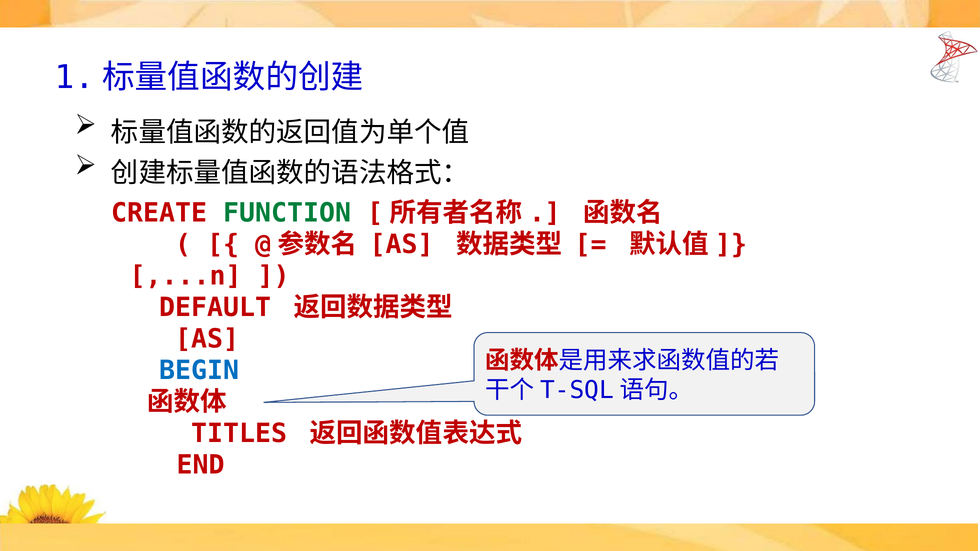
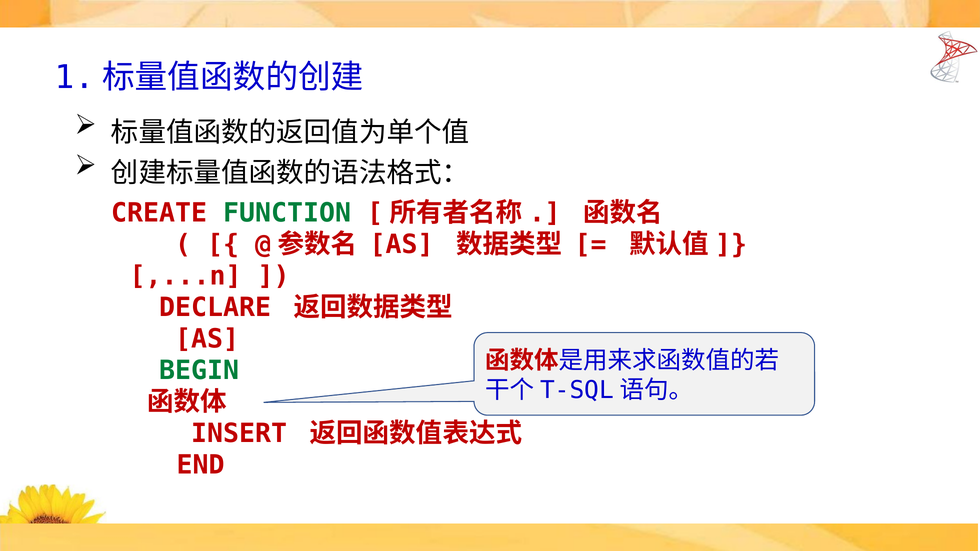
DEFAULT: DEFAULT -> DECLARE (215, 308)
BEGIN colour: blue -> green (199, 371)
TITLES: TITLES -> INSERT (239, 434)
